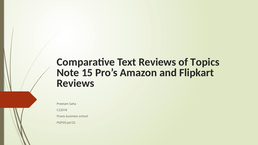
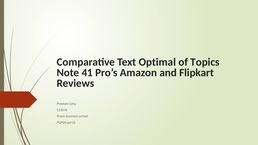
Text Reviews: Reviews -> Optimal (157, 62)
15: 15 -> 41 (87, 73)
